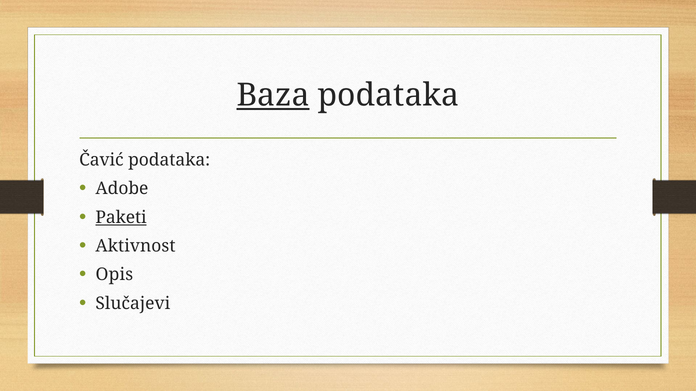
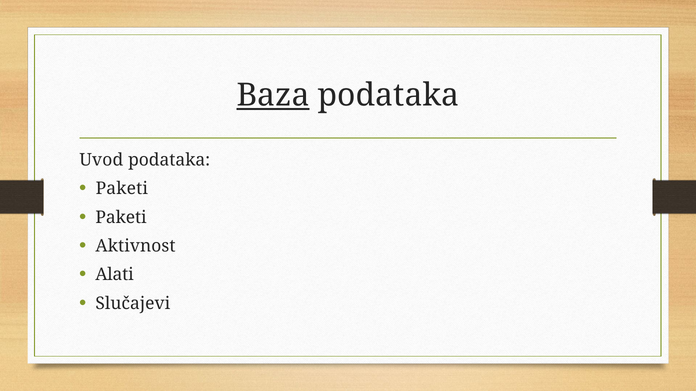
Čavić: Čavić -> Uvod (101, 160)
Adobe: Adobe -> Paketi (122, 189)
Paketi underline: present -> none (121, 218)
Opis: Opis -> Alati (115, 275)
